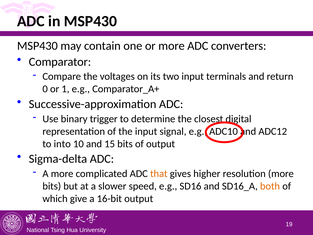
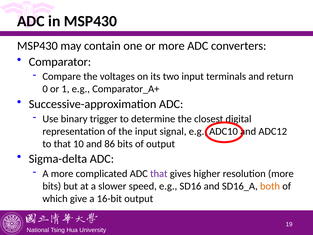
to into: into -> that (62, 144)
15: 15 -> 86 (110, 144)
that colour: orange -> purple (159, 173)
